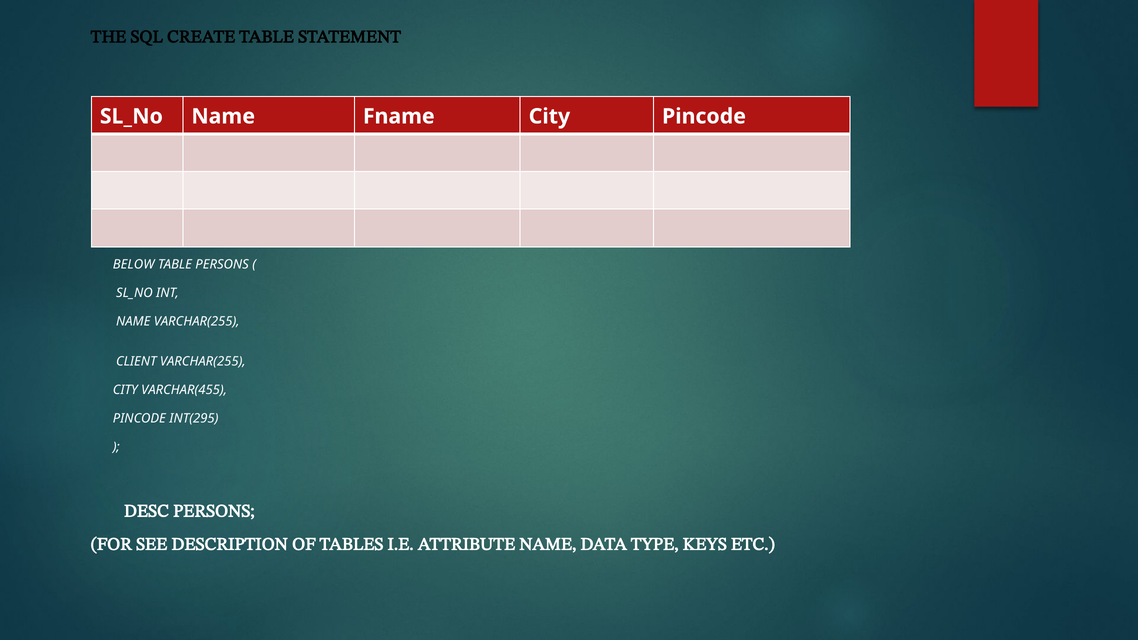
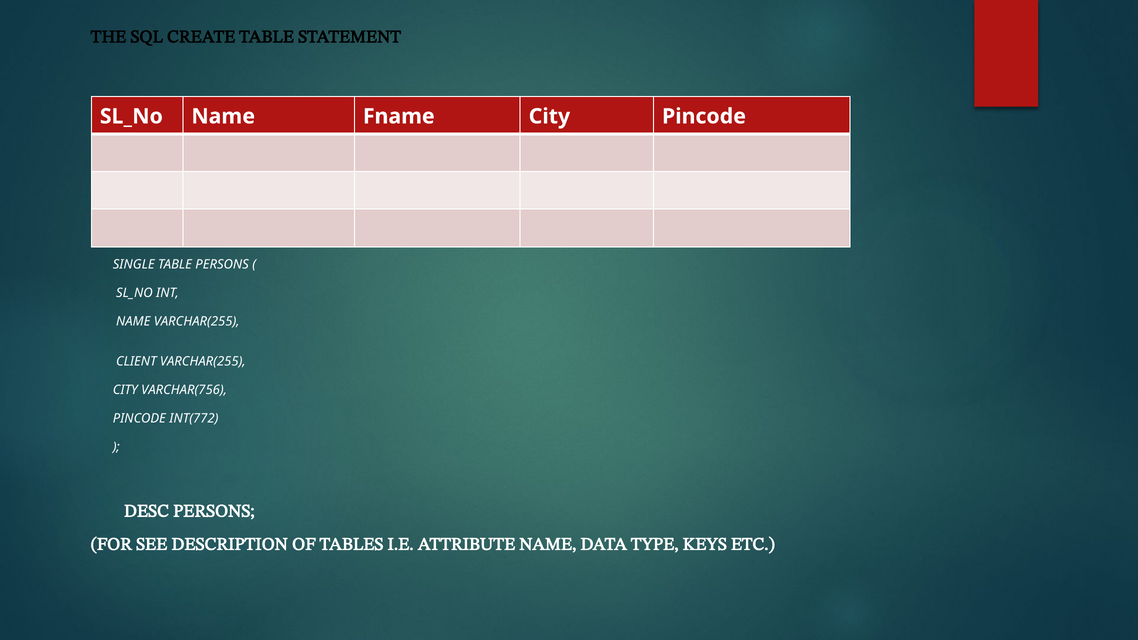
BELOW: BELOW -> SINGLE (134, 264)
VARCHAR(455: VARCHAR(455 -> VARCHAR(756 (184, 390)
INT(295: INT(295 -> INT(772 (194, 419)
